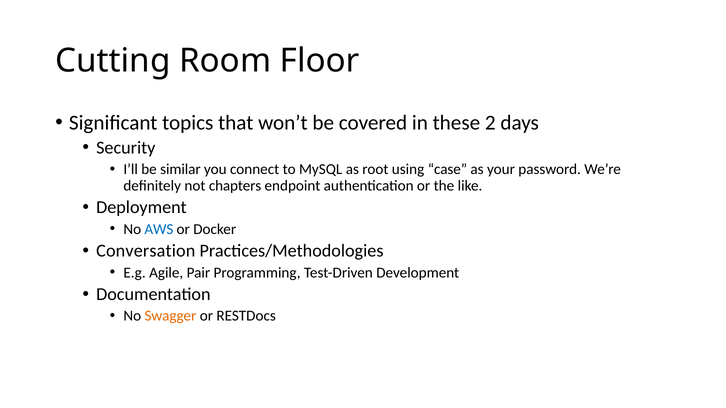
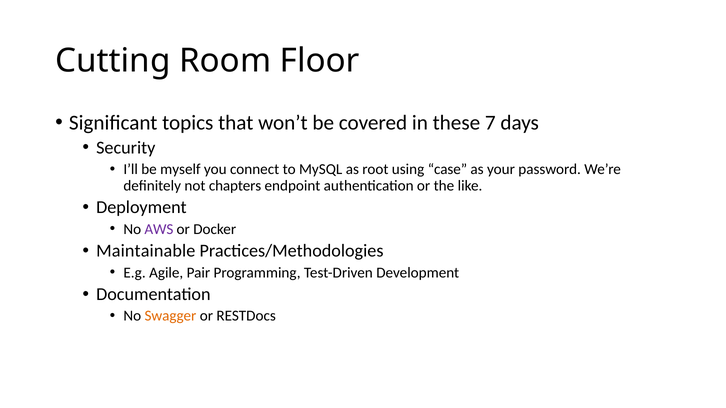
2: 2 -> 7 (490, 123)
similar: similar -> myself (180, 170)
AWS colour: blue -> purple (159, 229)
Conversation: Conversation -> Maintainable (146, 251)
